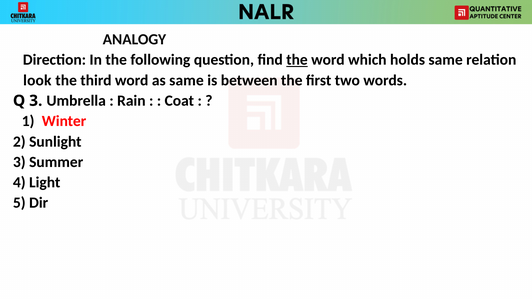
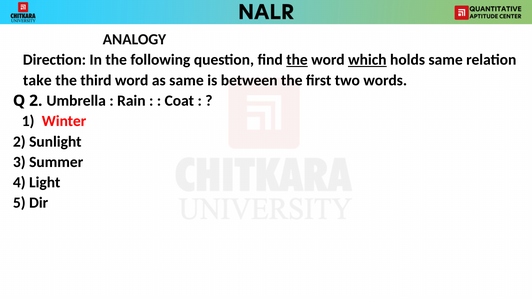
which underline: none -> present (367, 60)
look: look -> take (37, 80)
Q 3: 3 -> 2 (36, 101)
